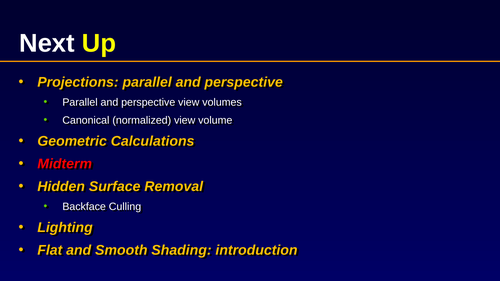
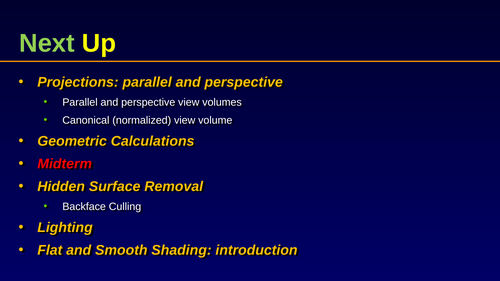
Next colour: white -> light green (47, 43)
